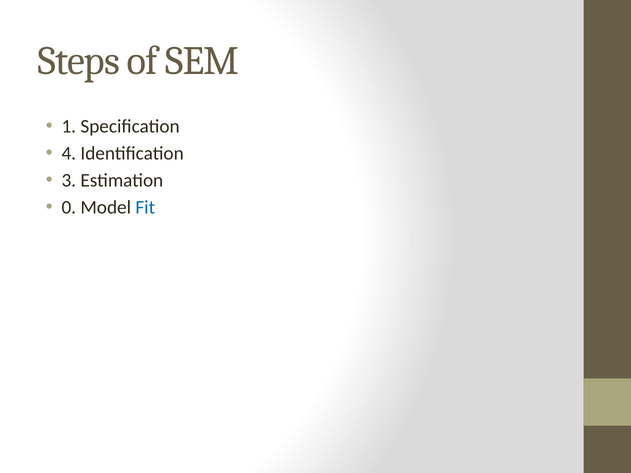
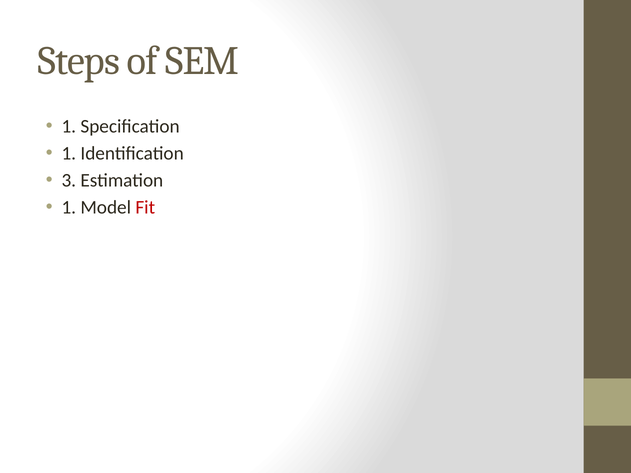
4: 4 -> 1 (69, 153)
0: 0 -> 1 (69, 207)
Fit colour: blue -> red (145, 207)
